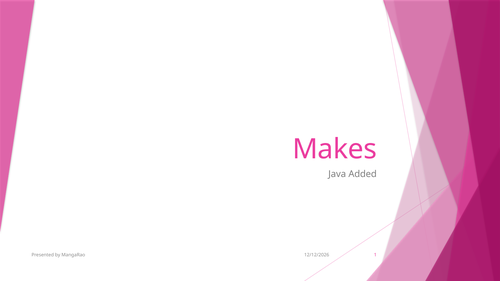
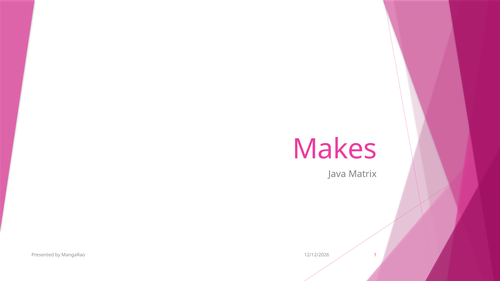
Added: Added -> Matrix (363, 174)
